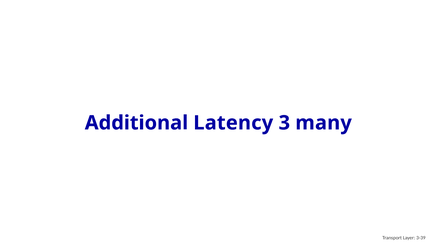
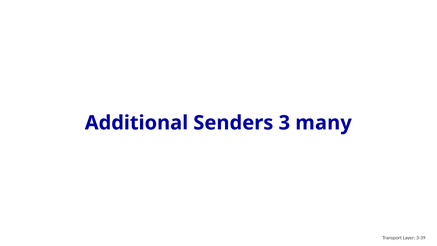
Latency: Latency -> Senders (233, 123)
